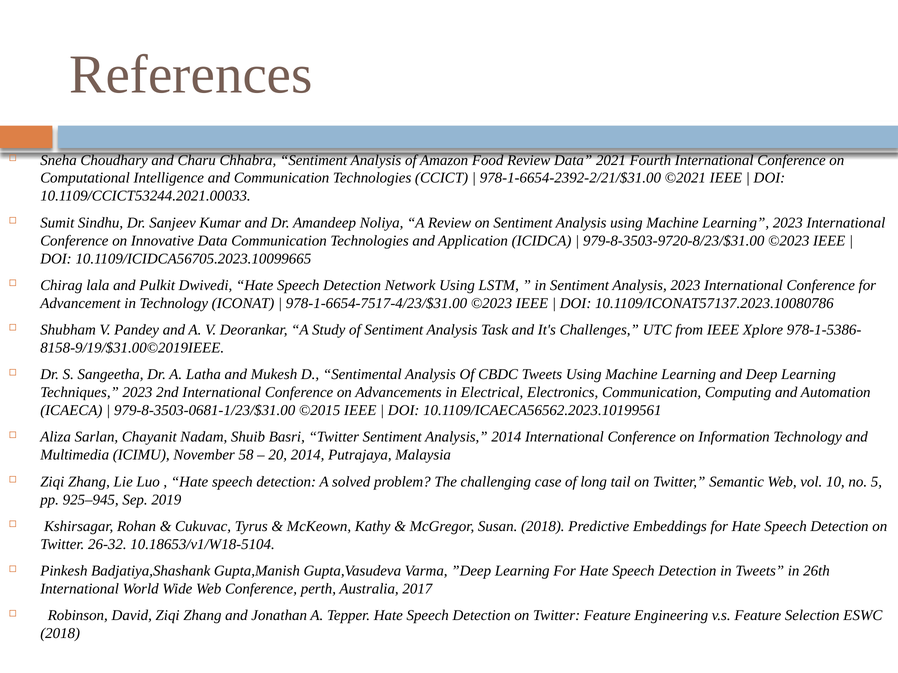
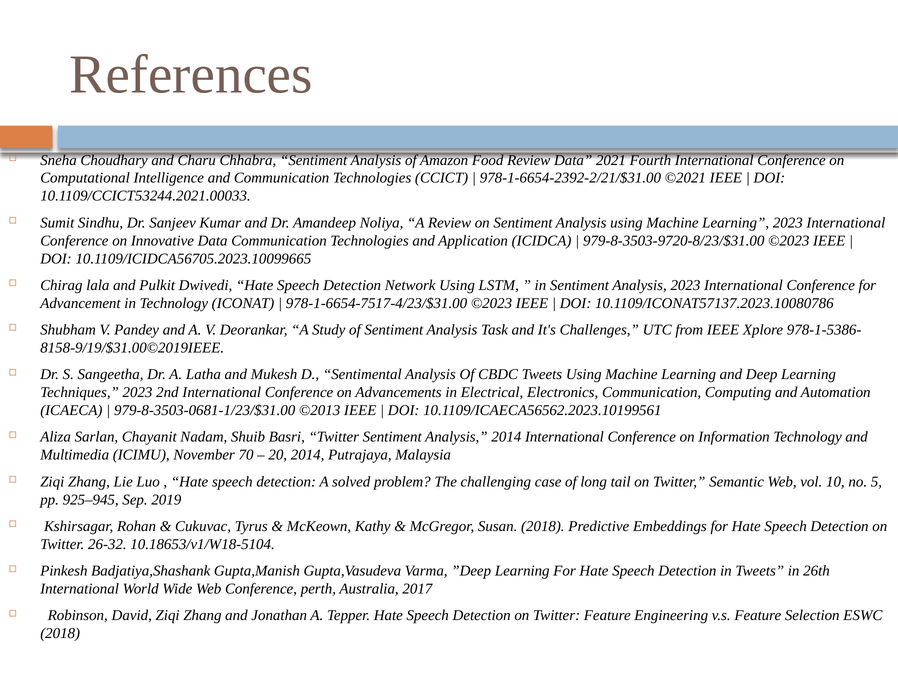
©2015: ©2015 -> ©2013 (320, 411)
58: 58 -> 70 (246, 455)
